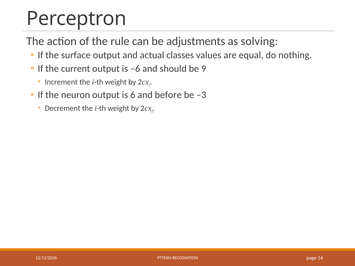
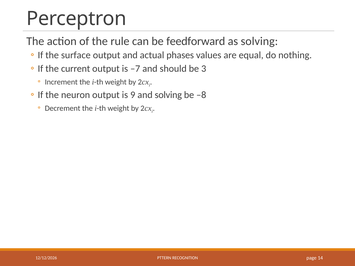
adjustments: adjustments -> feedforward (196, 41)
classes: classes -> phases (180, 55)
–6: –6 -> –7 (135, 69)
9: 9 -> 3 (204, 69)
6: 6 -> 9 (133, 95)
and before: before -> solving (168, 95)
–3: –3 -> –8 (201, 95)
